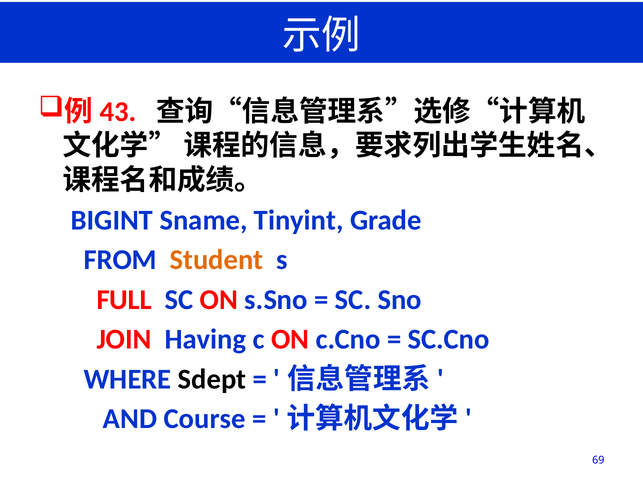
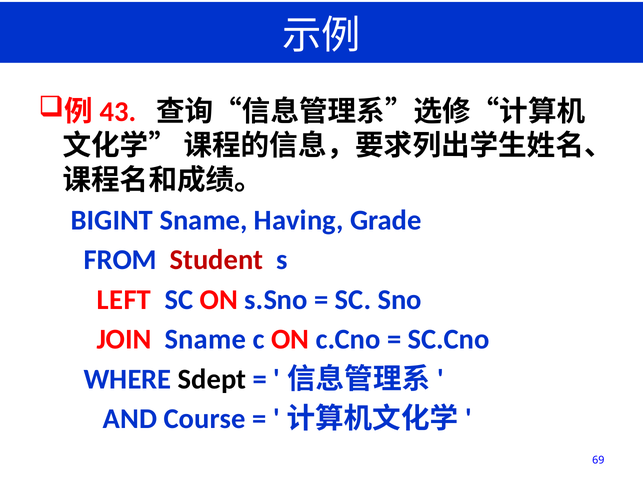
Tinyint: Tinyint -> Having (299, 220)
Student colour: orange -> red (216, 259)
FULL: FULL -> LEFT (124, 299)
JOIN Having: Having -> Sname (205, 339)
